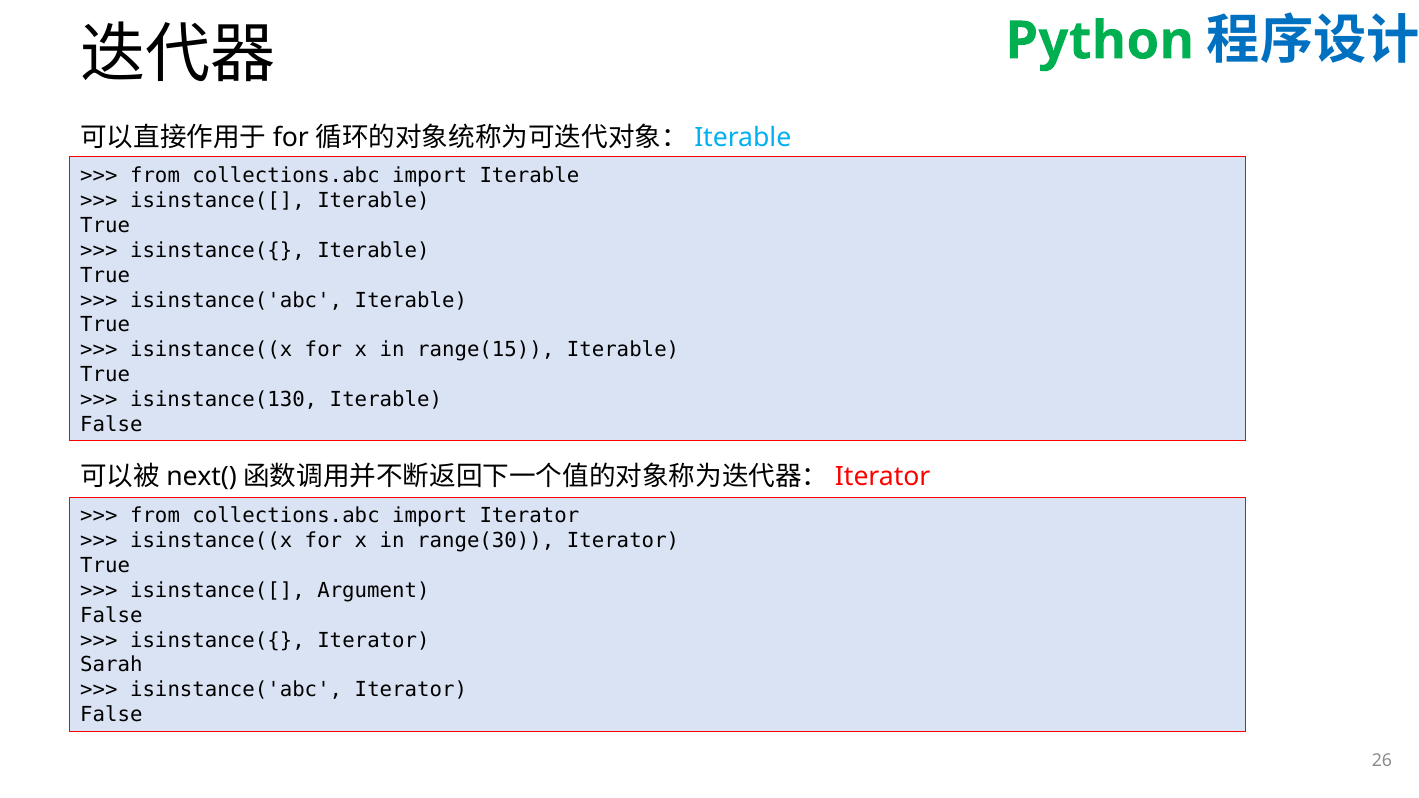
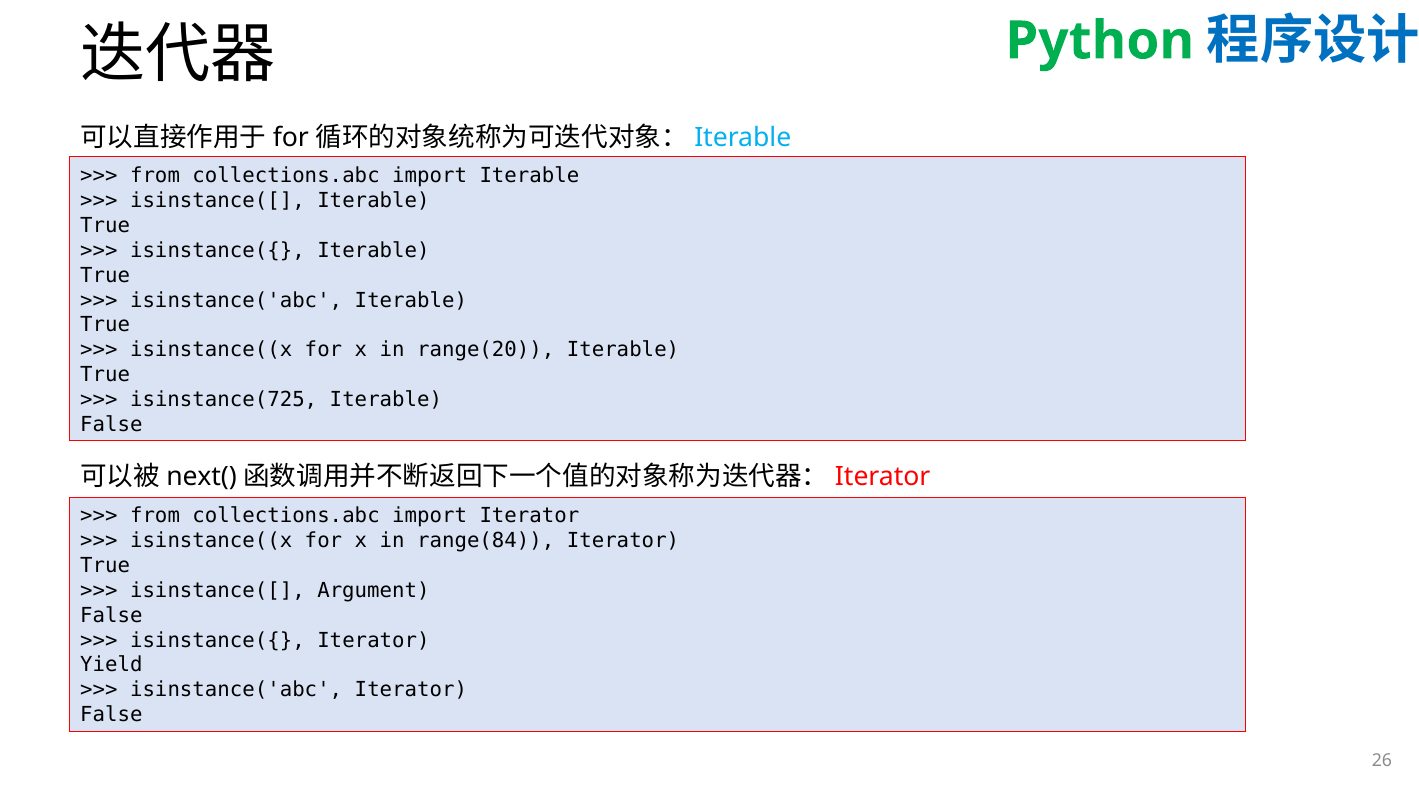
range(15: range(15 -> range(20 (486, 350)
isinstance(130: isinstance(130 -> isinstance(725 (224, 400)
range(30: range(30 -> range(84 (486, 541)
Sarah: Sarah -> Yield (111, 665)
